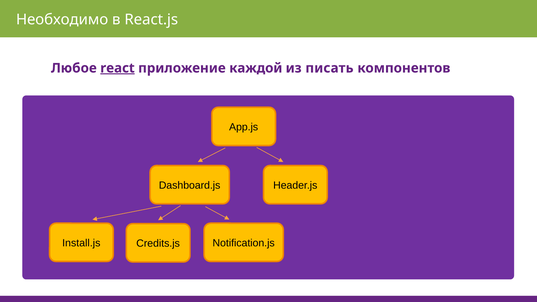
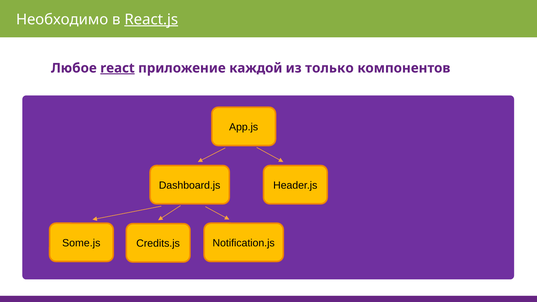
React.js underline: none -> present (151, 19)
писать: писать -> только (329, 68)
Install.js: Install.js -> Some.js (81, 243)
